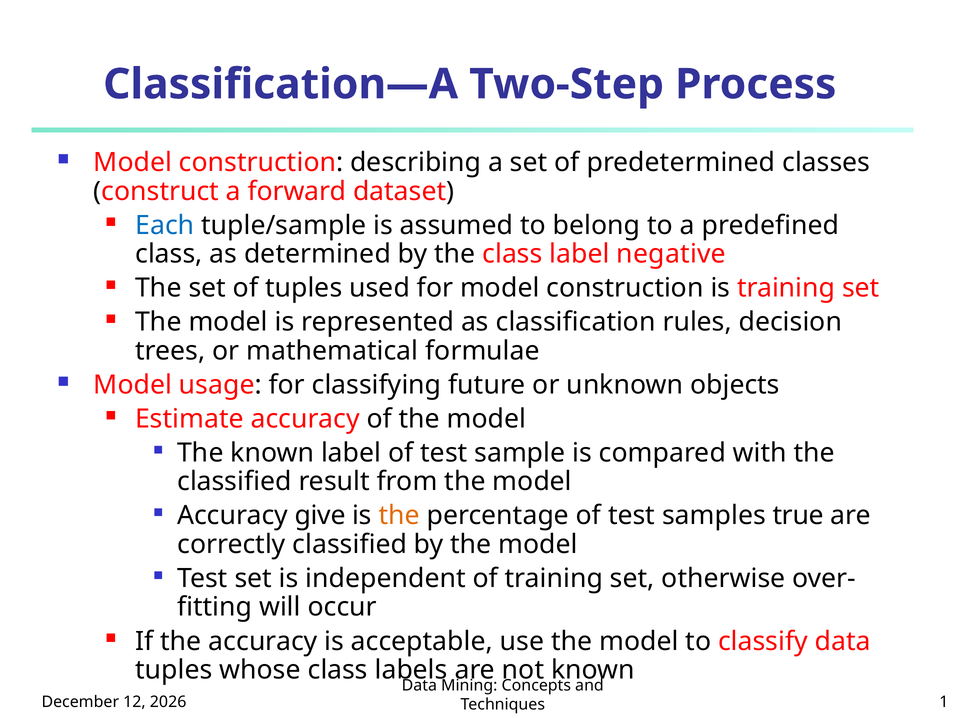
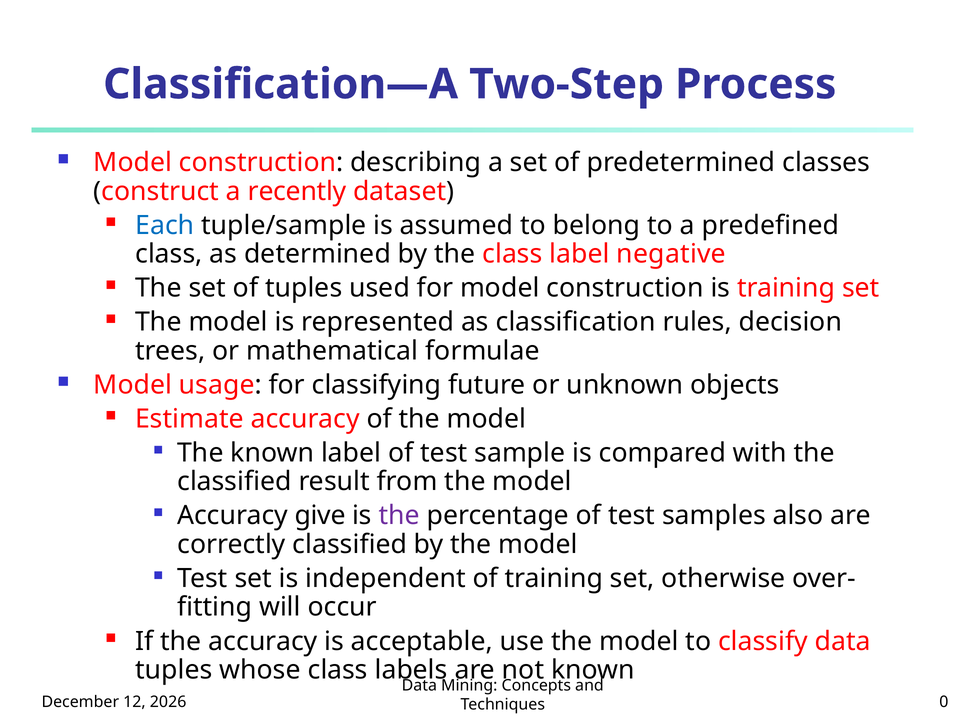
forward: forward -> recently (297, 191)
the colour: orange -> purple (399, 516)
true: true -> also (798, 516)
1: 1 -> 0 (944, 703)
